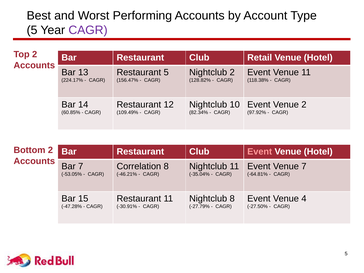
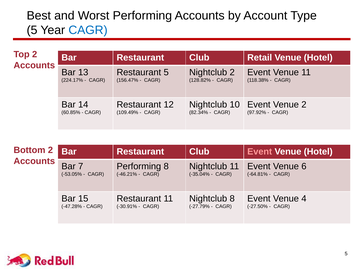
CAGR colour: purple -> blue (88, 30)
Correlation: Correlation -> Performing (139, 166)
Venue 7: 7 -> 6 (304, 166)
